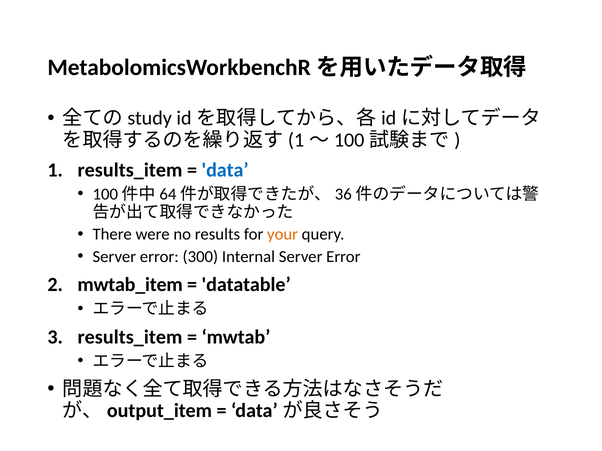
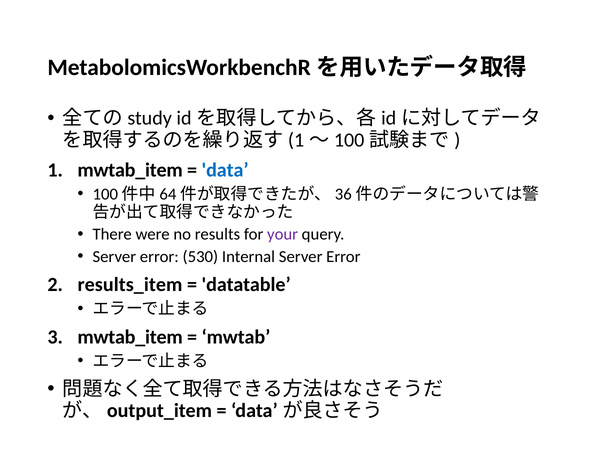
results_item: results_item -> mwtab_item (130, 170)
your colour: orange -> purple (283, 235)
300: 300 -> 530 (200, 257)
mwtab_item: mwtab_item -> results_item (130, 285)
results_item: results_item -> mwtab_item (130, 337)
